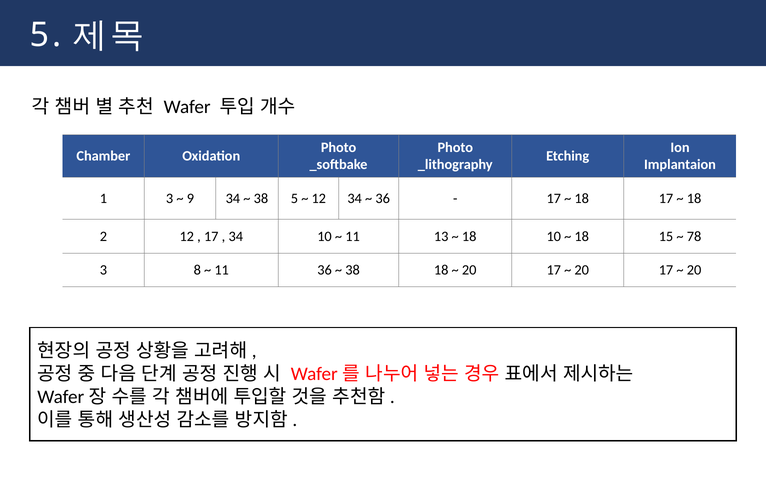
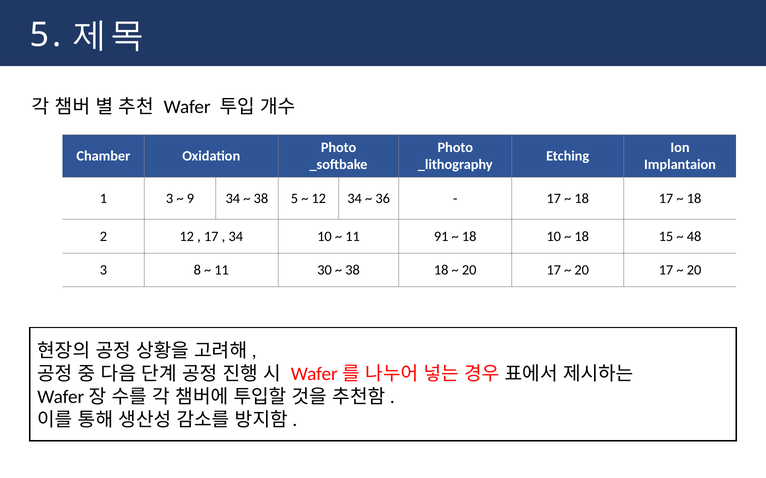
13: 13 -> 91 (441, 237)
78: 78 -> 48 (694, 237)
11 36: 36 -> 30 (325, 271)
